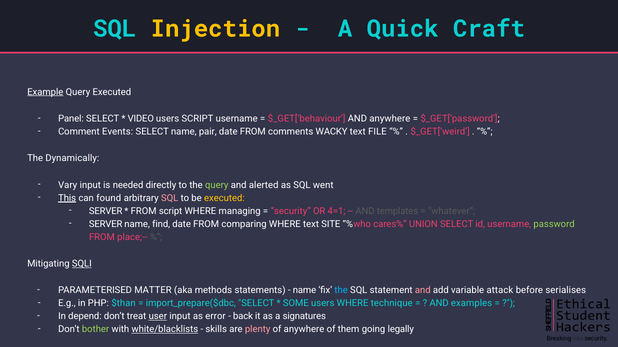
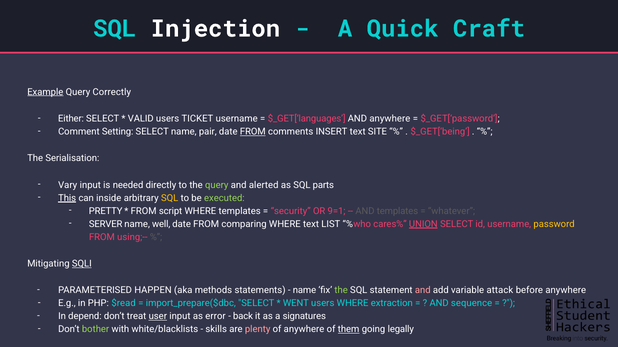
Injection colour: yellow -> white (215, 29)
Query Executed: Executed -> Correctly (112, 92)
Panel: Panel -> Either (71, 119)
VIDEO: VIDEO -> VALID (141, 119)
users SCRIPT: SCRIPT -> TICKET (197, 119)
$_GET[‘behaviour: $_GET[‘behaviour -> $_GET[‘languages (307, 119)
Events: Events -> Setting (118, 132)
FROM underline: none -> present (253, 132)
WACKY: WACKY -> INSERT (331, 132)
FILE: FILE -> SITE (377, 132)
$_GET[‘weird: $_GET[‘weird -> $_GET[‘being (440, 132)
Dynamically: Dynamically -> Serialisation (72, 159)
went: went -> parts (323, 185)
found: found -> inside (109, 198)
SQL colour: pink -> yellow (170, 198)
executed colour: yellow -> light green (224, 198)
SERVER: SERVER -> PRETTY (106, 211)
WHERE managing: managing -> templates (240, 211)
4=1: 4=1 -> 9=1 (337, 211)
find: find -> well (161, 224)
SITE: SITE -> LIST (331, 224)
UNION underline: none -> present (423, 224)
password colour: light green -> yellow (554, 224)
place;--: place;-- -> using;-- (132, 237)
MATTER: MATTER -> HAPPEN (153, 291)
the colour: light blue -> light green (341, 291)
before serialises: serialises -> anywhere (566, 291)
$than: $than -> $read (124, 304)
SOME: SOME -> WENT (296, 304)
technique: technique -> extraction (392, 304)
examples: examples -> sequence (472, 304)
white/blacklists underline: present -> none (165, 330)
them underline: none -> present (349, 330)
